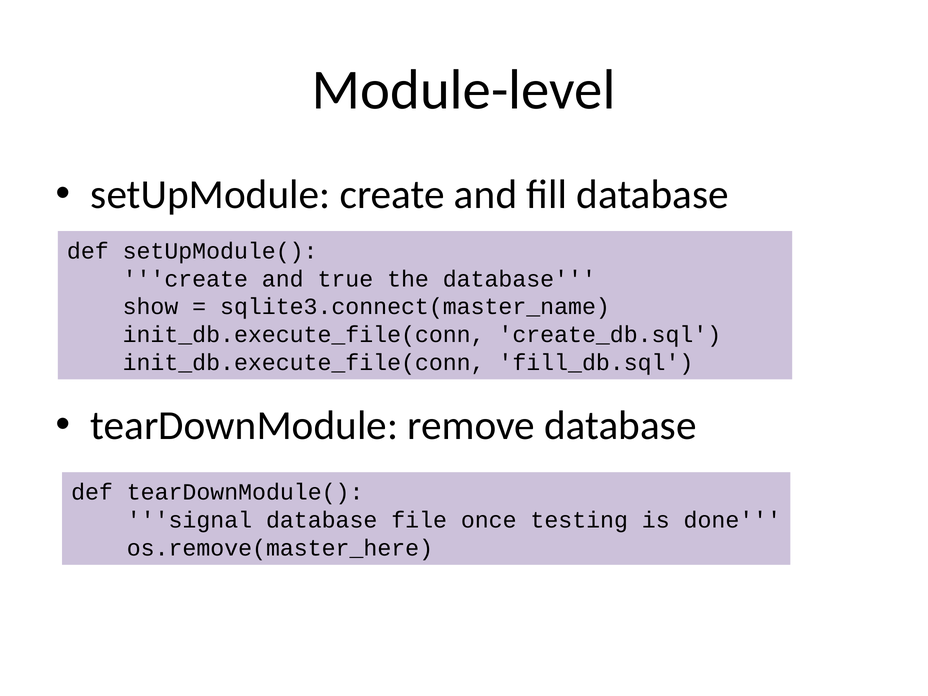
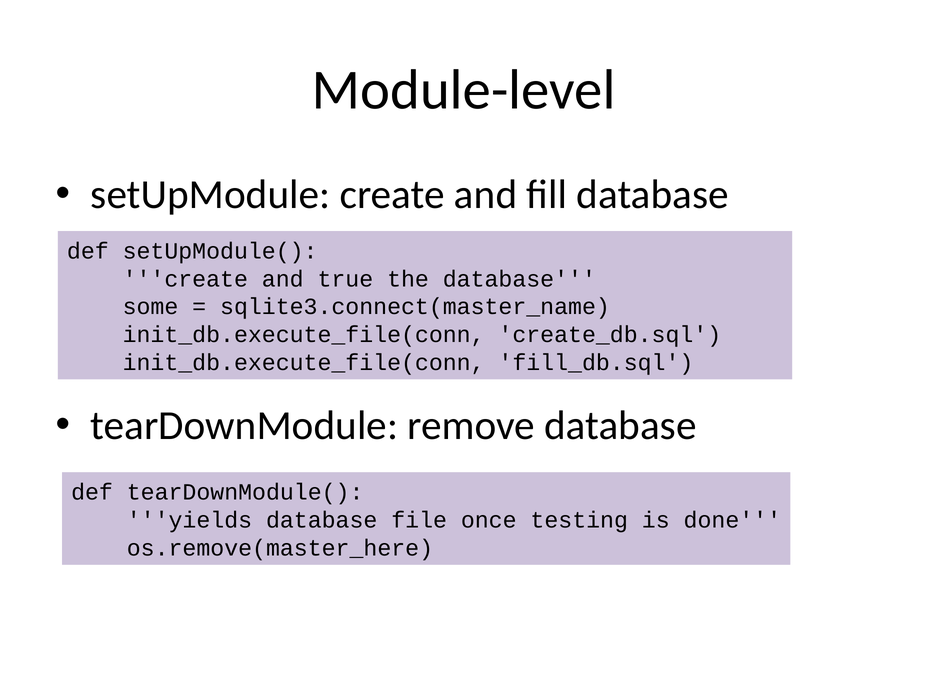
show: show -> some (150, 307)
signal: signal -> yields (189, 520)
